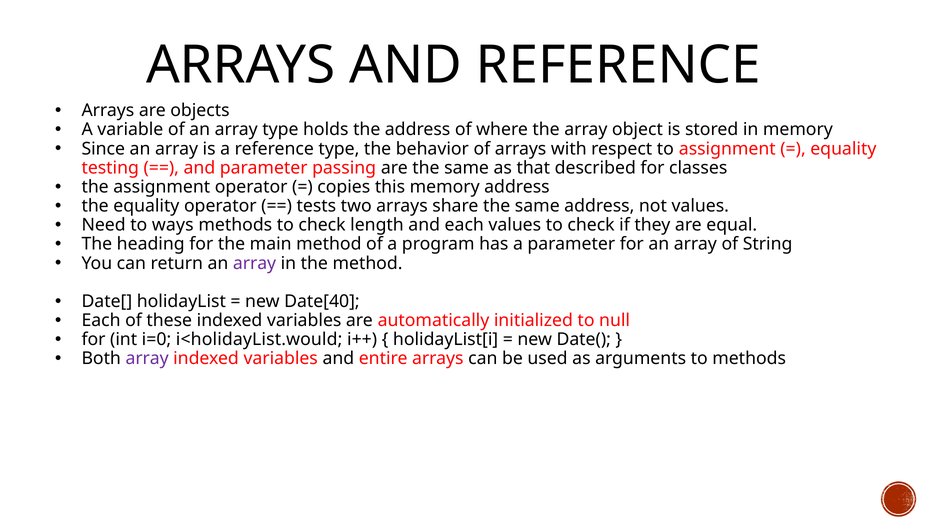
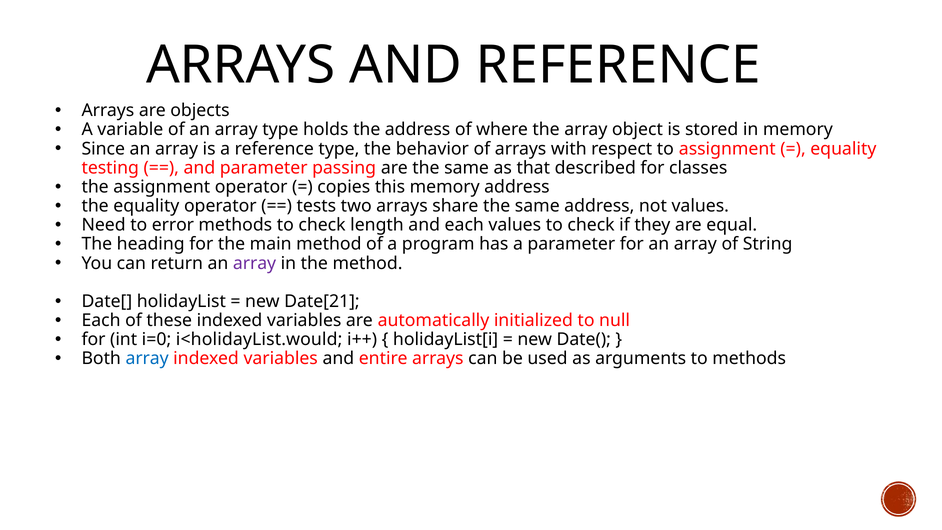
ways: ways -> error (173, 225)
Date[40: Date[40 -> Date[21 (322, 301)
array colour: purple -> blue (147, 359)
